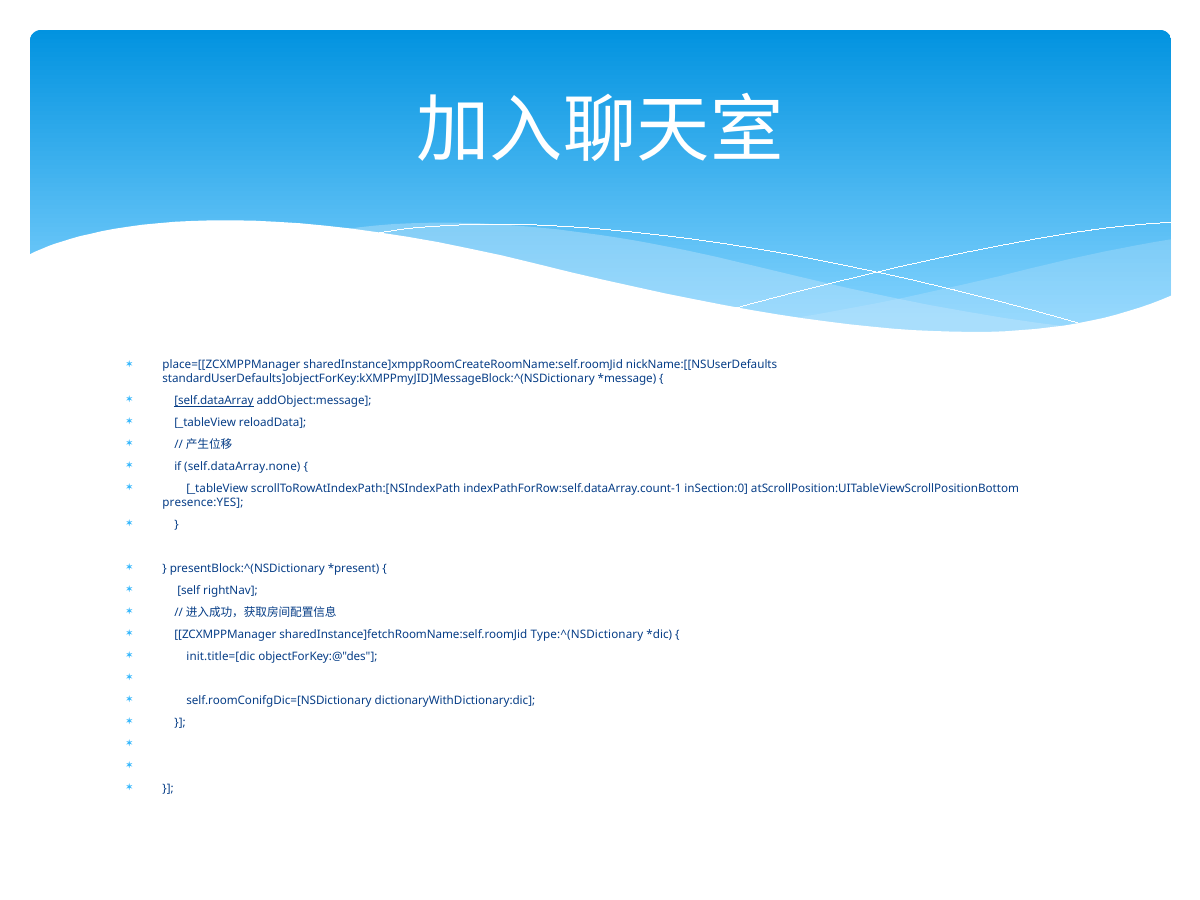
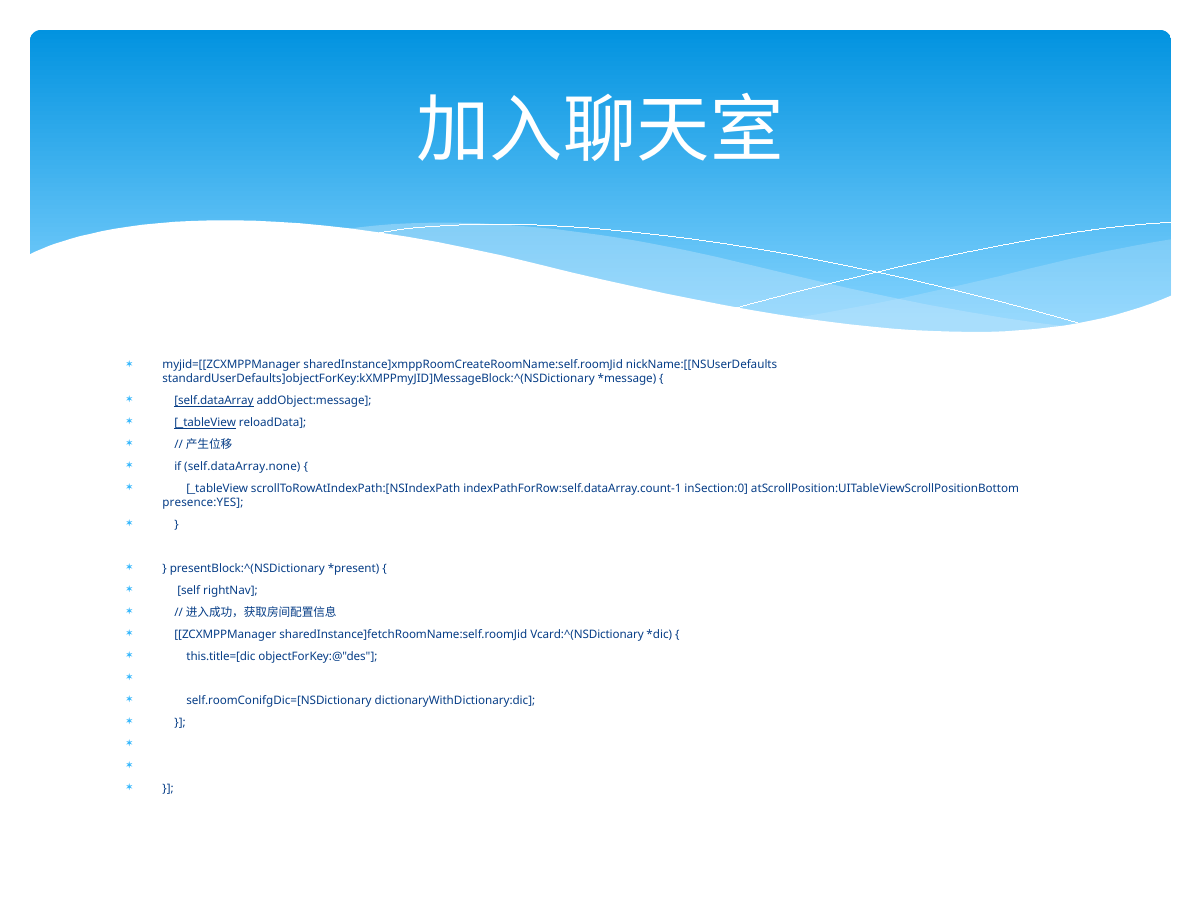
place=[[ZCXMPPManager: place=[[ZCXMPPManager -> myjid=[[ZCXMPPManager (231, 365)
_tableView underline: none -> present (205, 423)
Type:^(NSDictionary: Type:^(NSDictionary -> Vcard:^(NSDictionary (587, 635)
init.title=[dic: init.title=[dic -> this.title=[dic (221, 657)
